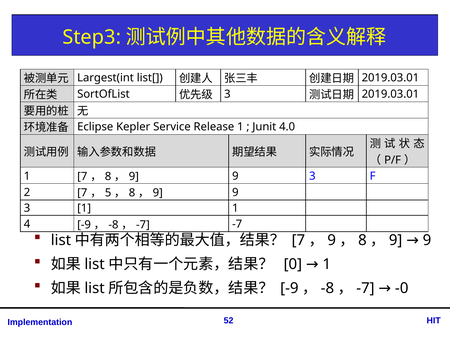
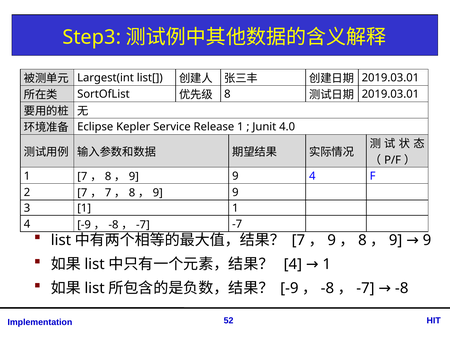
3: 3 -> 8 (227, 94)
3: 3 -> 4 (312, 176)
5: 5 -> 7 (108, 193)
0: 0 -> 4 (293, 264)
-7 -0: -0 -> -8 (402, 288)
